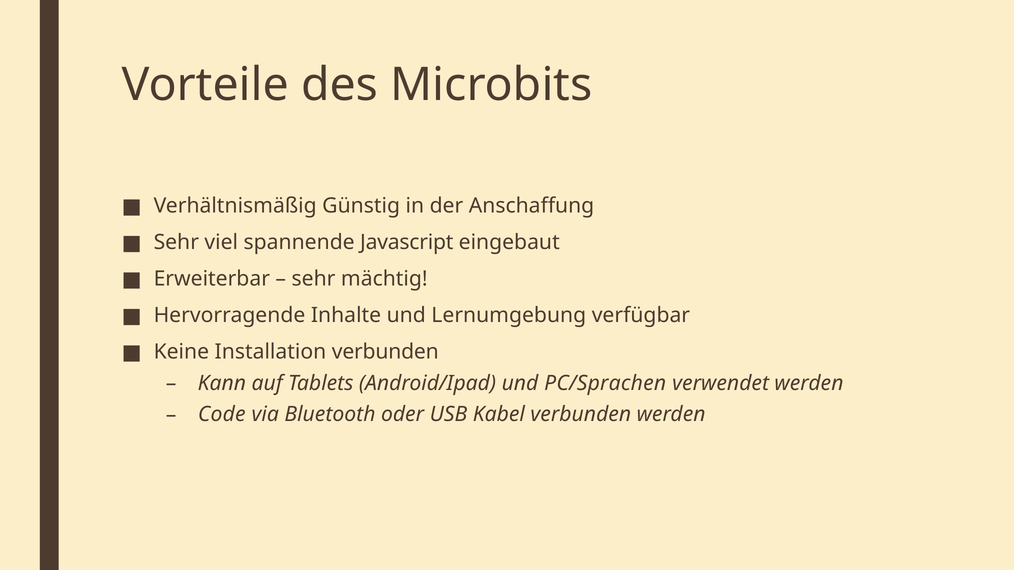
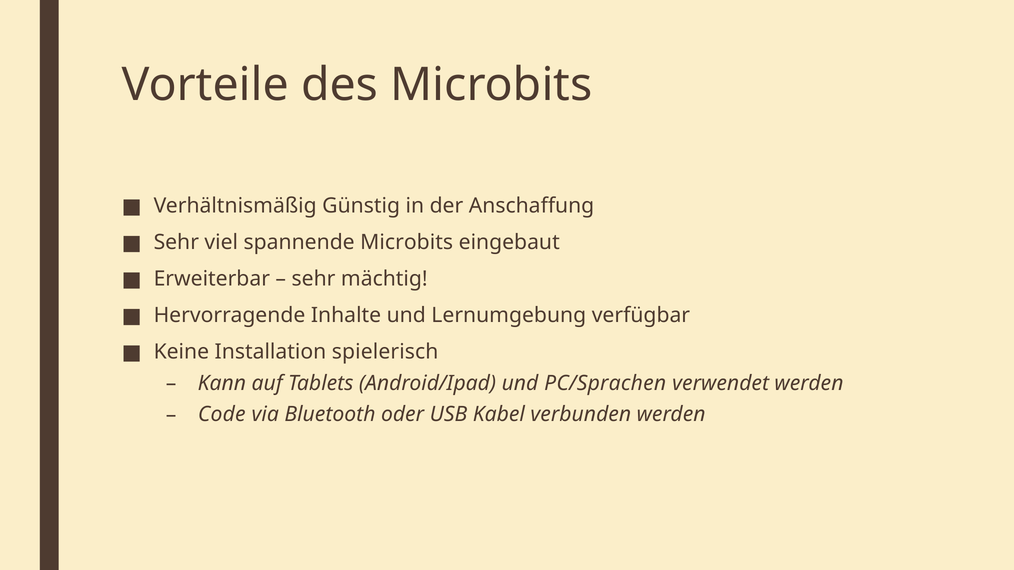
spannende Javascript: Javascript -> Microbits (407, 243)
Installation verbunden: verbunden -> spielerisch (385, 352)
